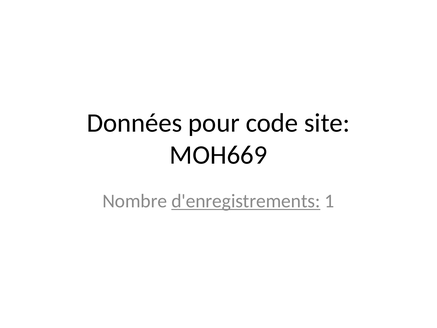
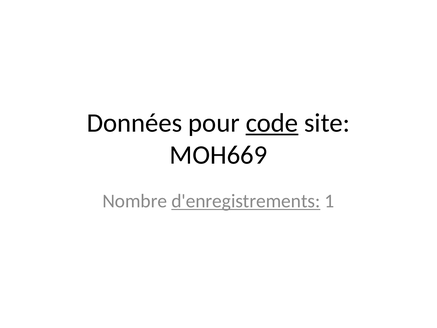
code underline: none -> present (272, 123)
